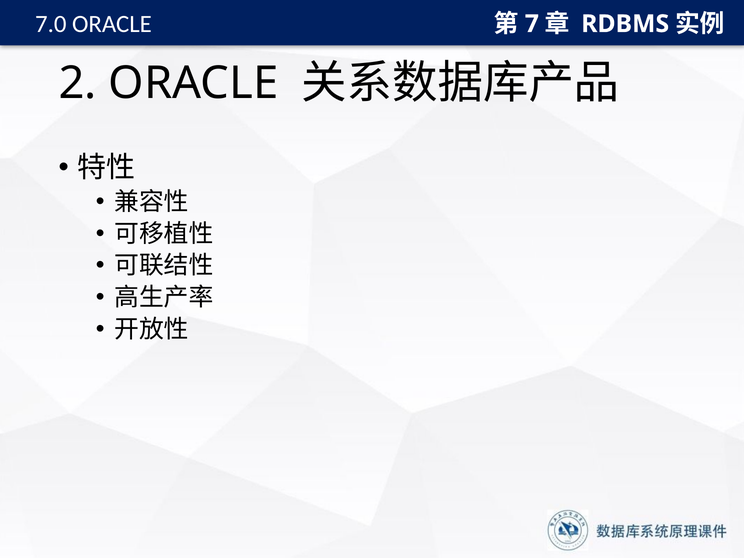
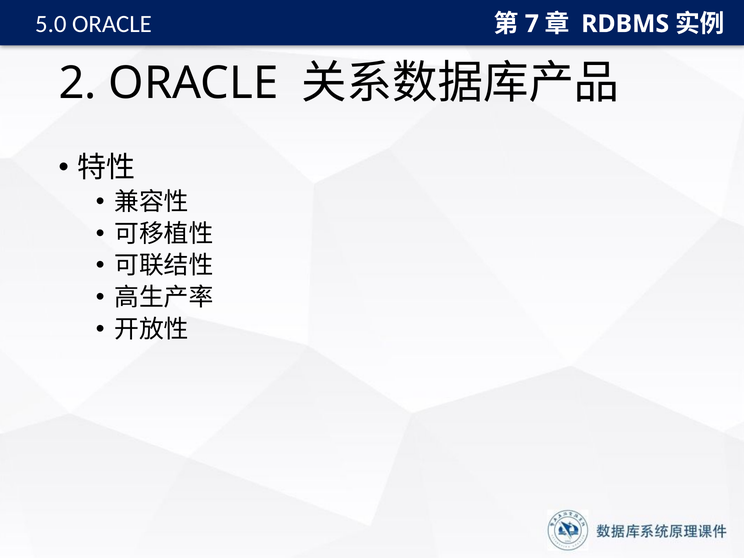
7.0: 7.0 -> 5.0 (51, 24)
